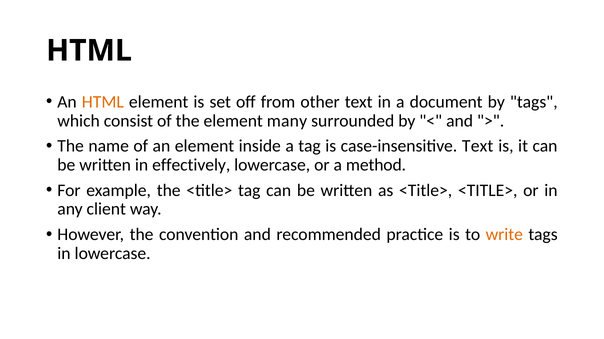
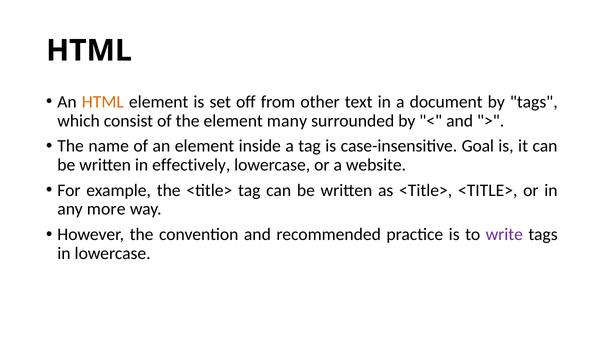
case-insensitive Text: Text -> Goal (478, 146)
method: method -> website (376, 165)
client: client -> more (106, 210)
write colour: orange -> purple (504, 235)
